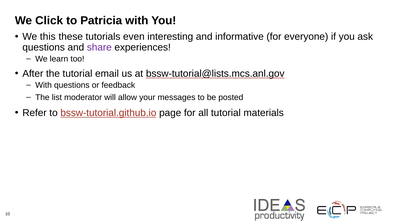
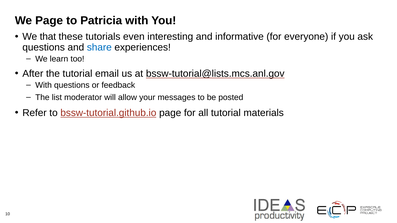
We Click: Click -> Page (49, 21)
this: this -> that (48, 37)
share colour: purple -> blue (99, 47)
